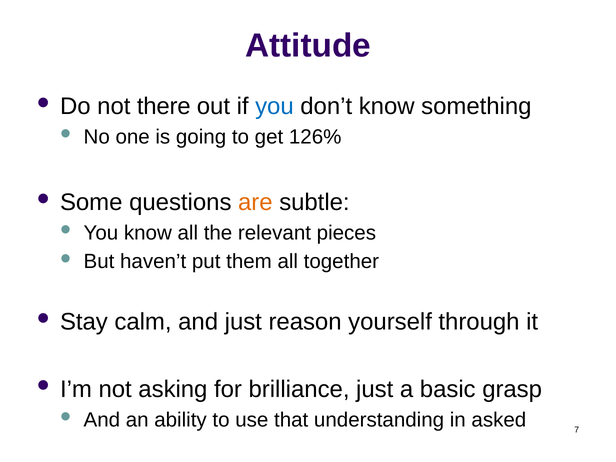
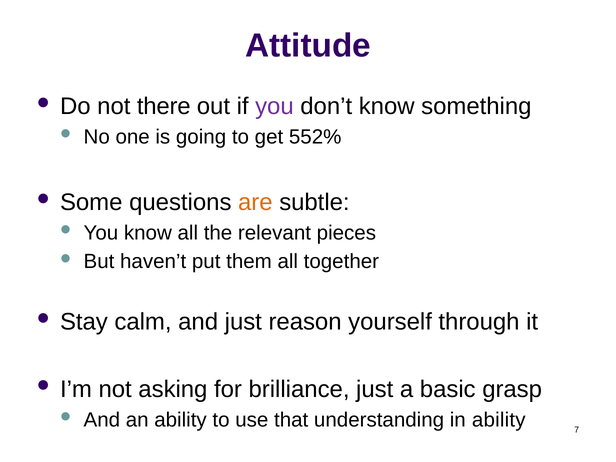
you colour: blue -> purple (274, 106)
126%: 126% -> 552% (315, 137)
in asked: asked -> ability (499, 420)
